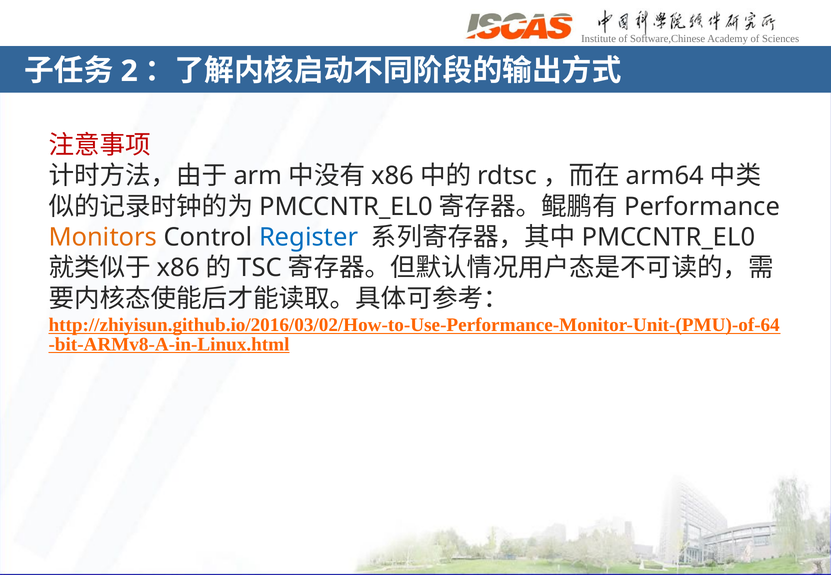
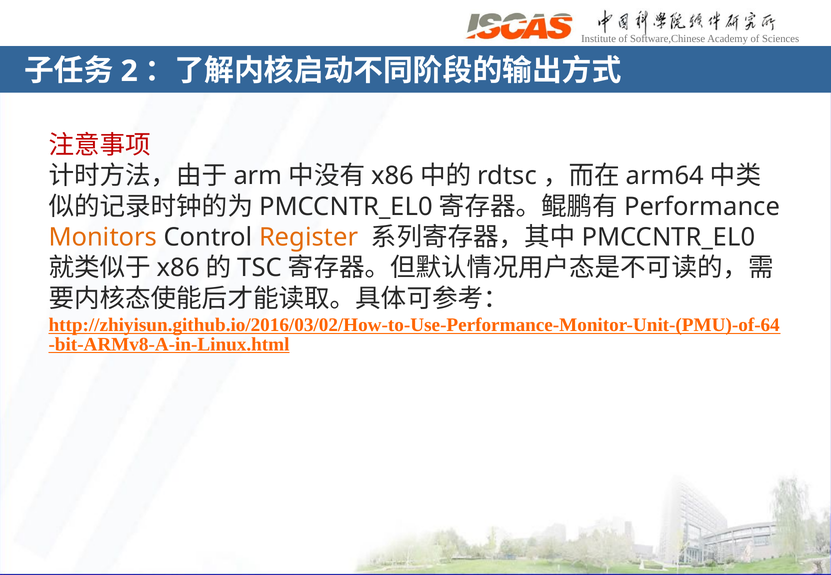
Register colour: blue -> orange (309, 237)
